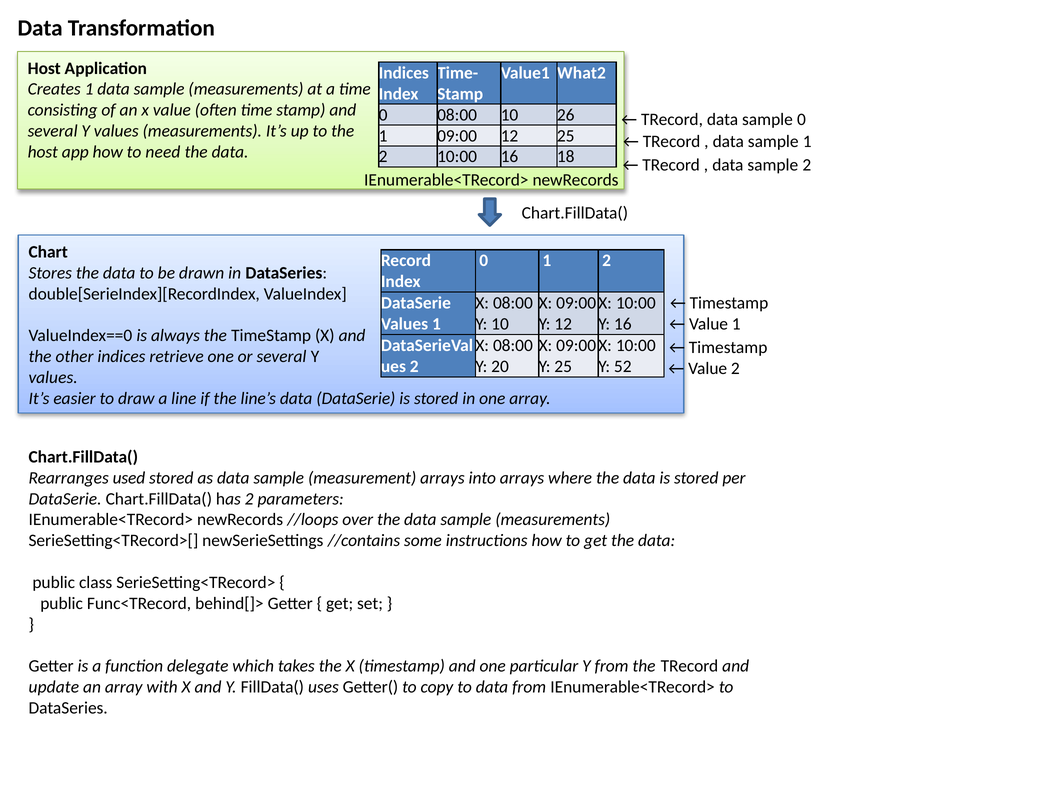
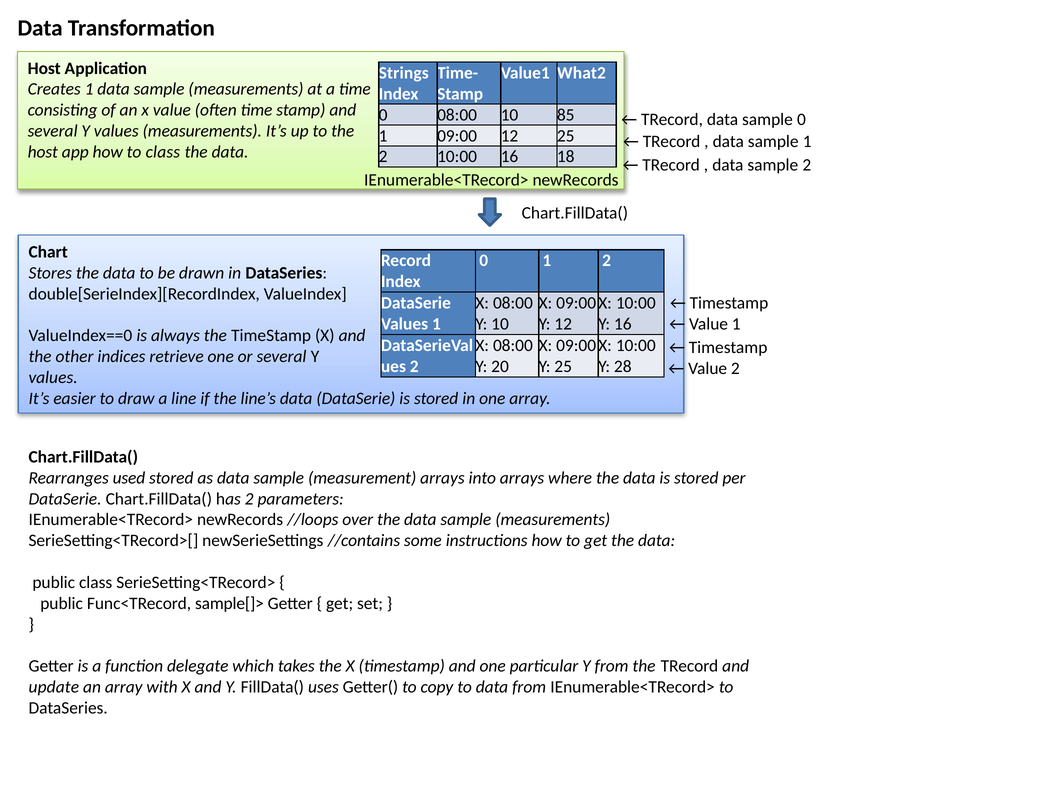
Indices: Indices -> Strings (404, 73)
26: 26 -> 85 (566, 115)
to need: need -> class (163, 152)
52: 52 -> 28 (623, 366)
behind[]>: behind[]> -> sample[]> (229, 603)
